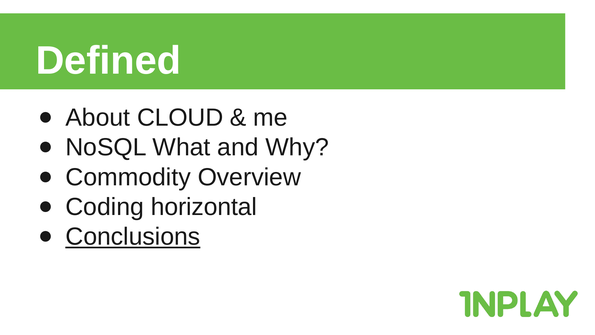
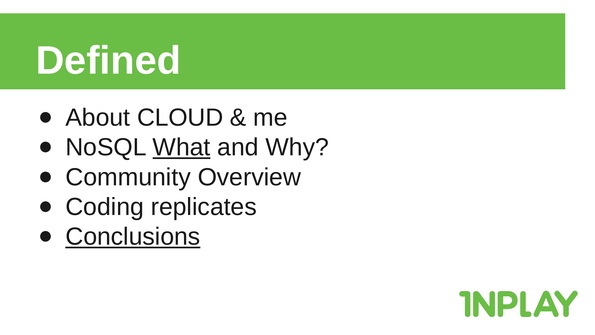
What underline: none -> present (182, 147)
Commodity: Commodity -> Community (128, 177)
horizontal: horizontal -> replicates (204, 207)
